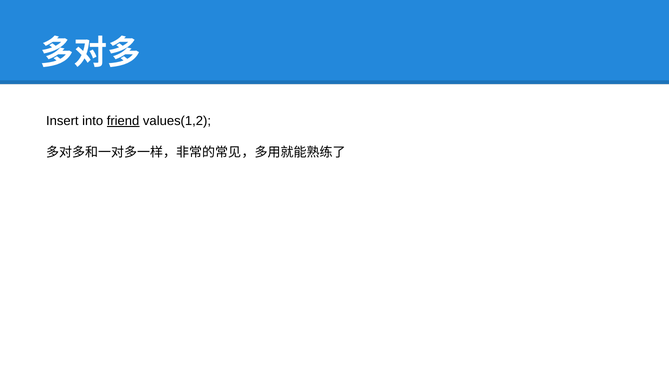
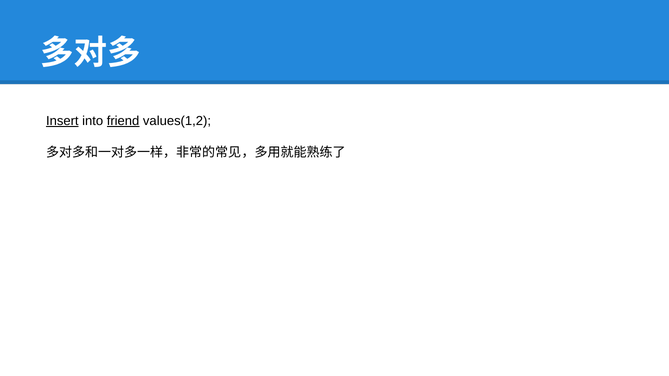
Insert underline: none -> present (62, 121)
